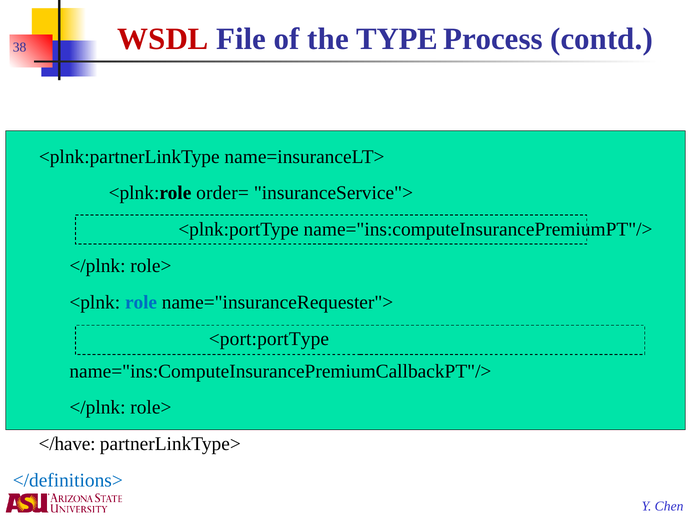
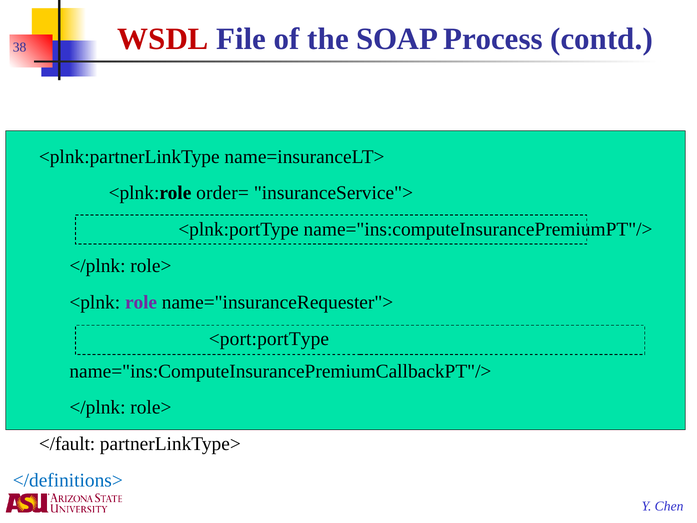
TYPE: TYPE -> SOAP (397, 39)
role colour: blue -> purple (141, 302)
</have: </have -> </fault (67, 444)
